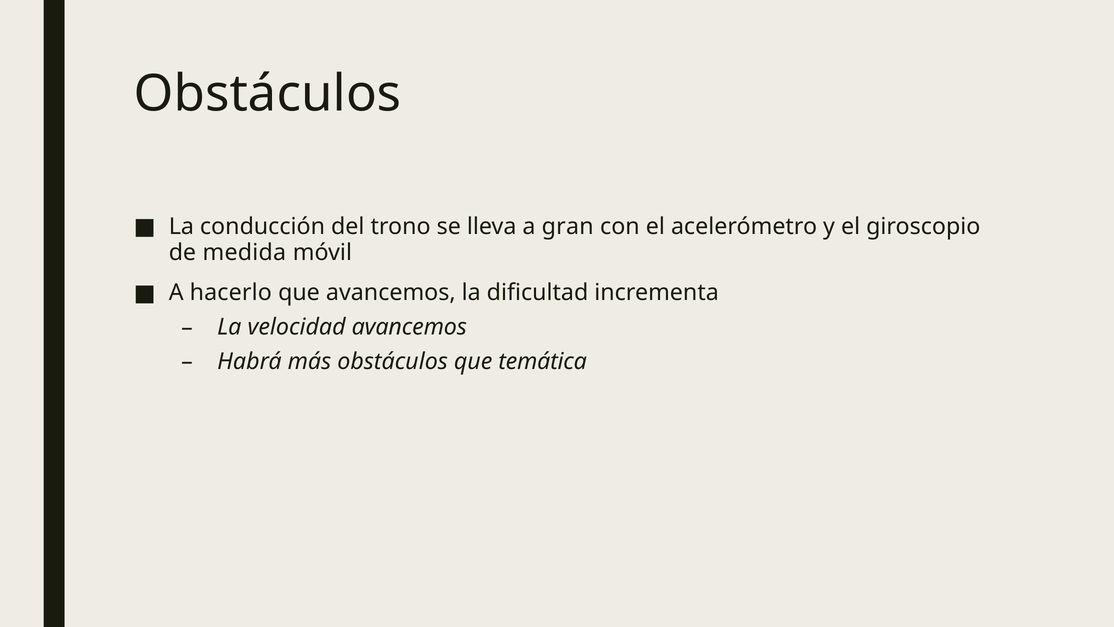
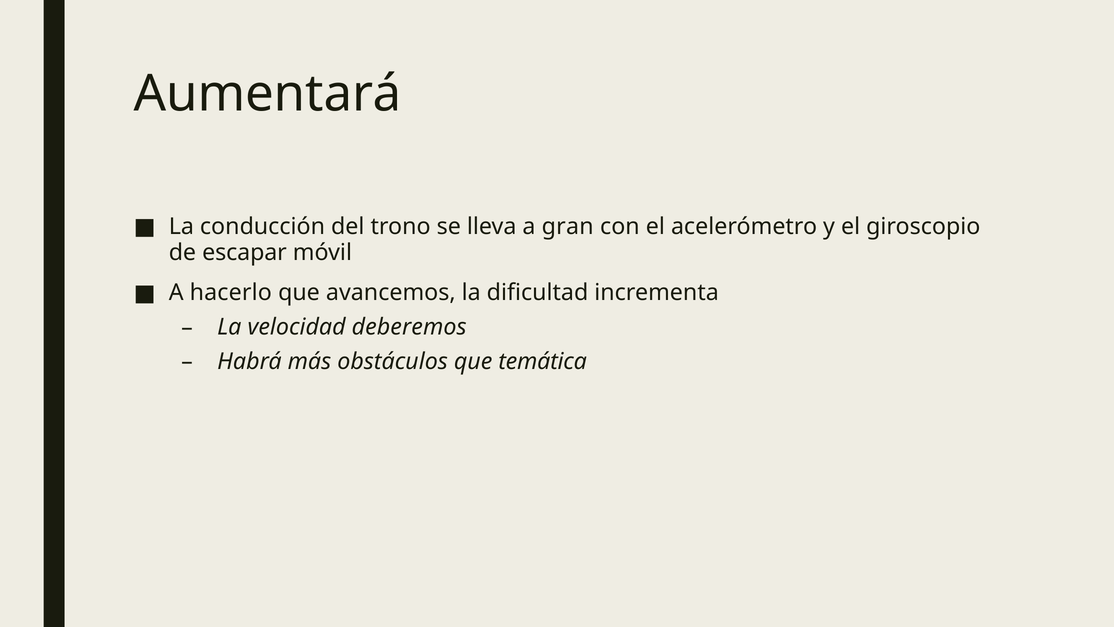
Obstáculos: Obstáculos -> Aumentará (268, 94)
medida: medida -> escapar (245, 253)
velocidad avancemos: avancemos -> deberemos (409, 327)
